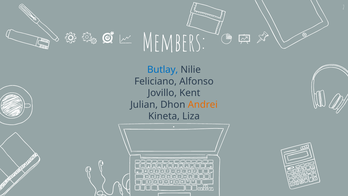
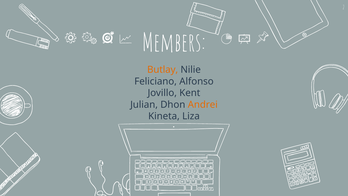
Butlay colour: blue -> orange (163, 70)
